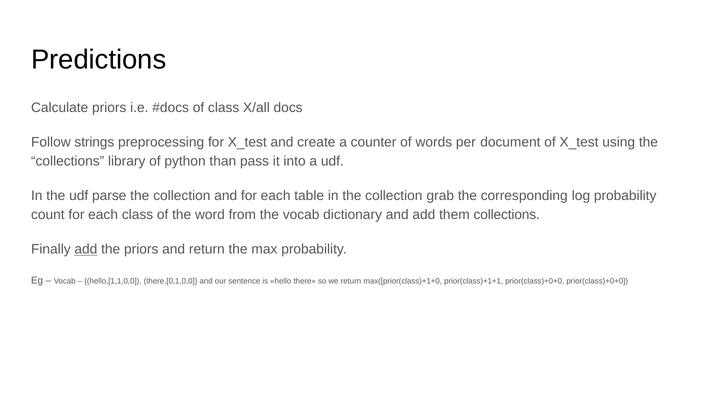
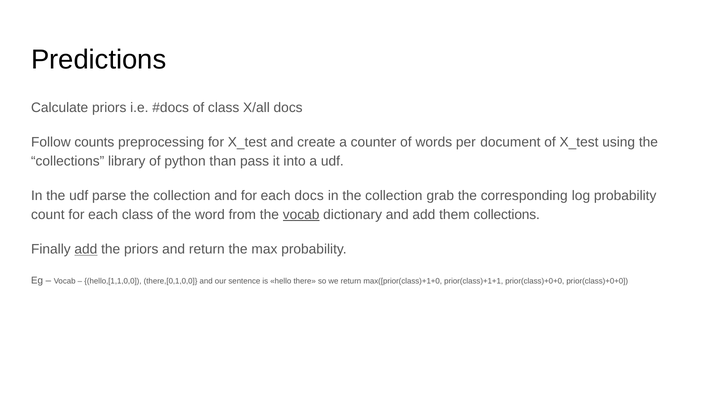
strings: strings -> counts (94, 142)
each table: table -> docs (309, 196)
vocab underline: none -> present (301, 214)
